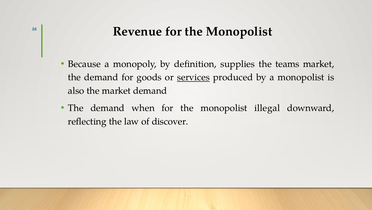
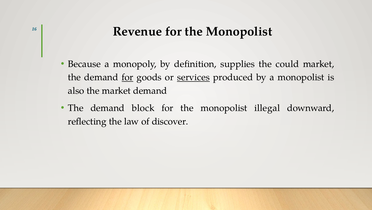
teams: teams -> could (287, 64)
for underline: none -> present (128, 77)
when: when -> block (143, 108)
